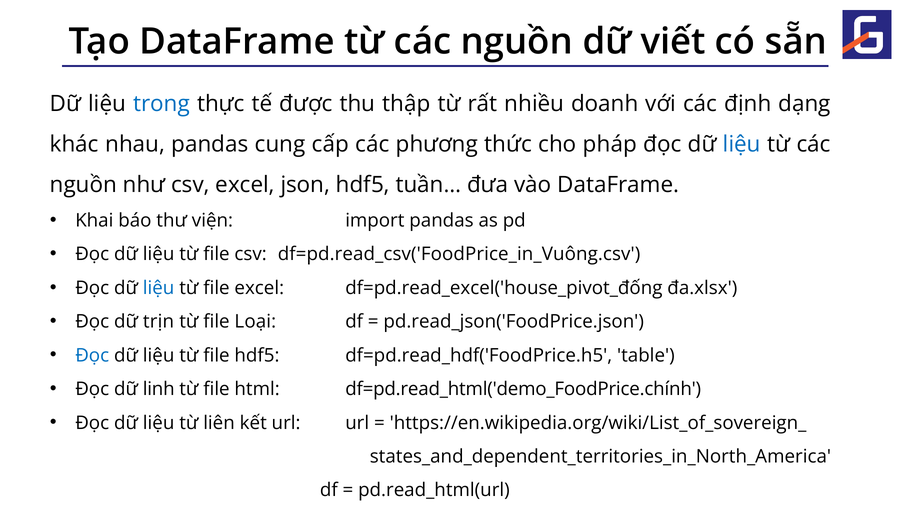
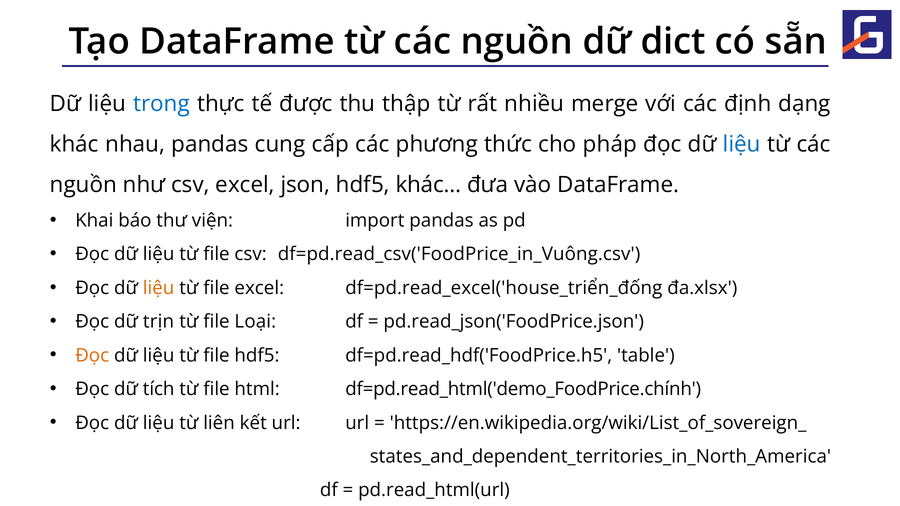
viết: viết -> dict (673, 42)
doanh: doanh -> merge (605, 104)
tuần…: tuần… -> khác… (428, 185)
liệu colour: blue -> orange (159, 288)
df=pd.read_excel('house_pivot_đống: df=pd.read_excel('house_pivot_đống -> df=pd.read_excel('house_triển_đống (504, 288)
Đọc colour: blue -> orange (92, 356)
linh: linh -> tích (159, 389)
